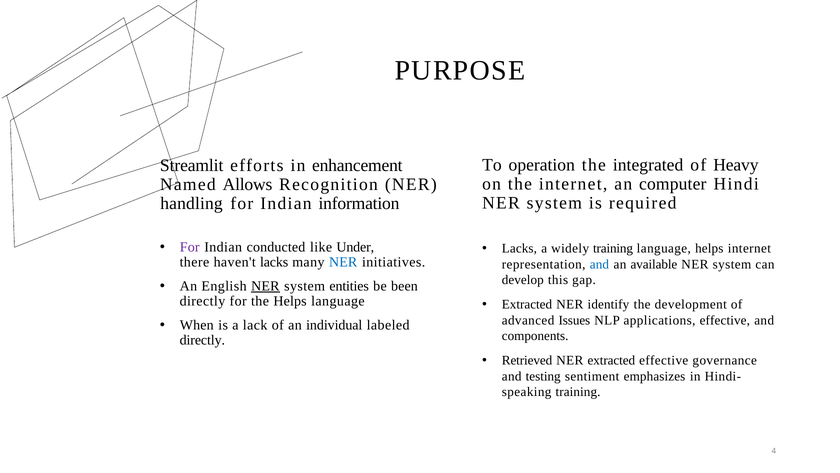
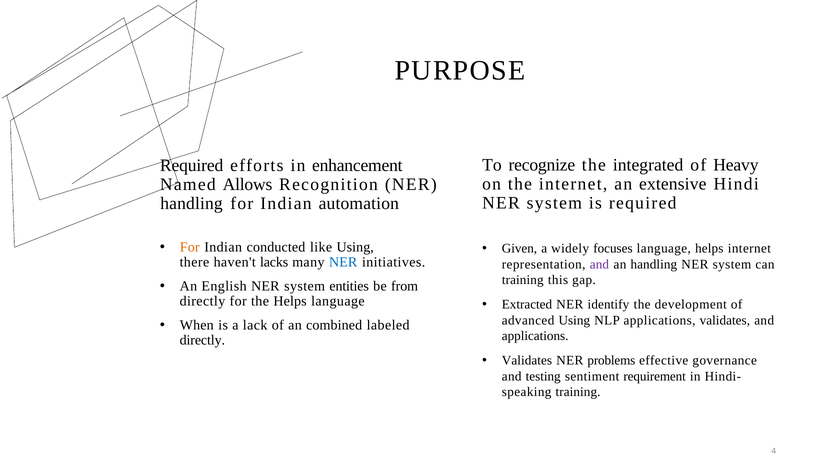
operation: operation -> recognize (542, 165)
Streamlit: Streamlit -> Required (192, 165)
computer: computer -> extensive (673, 184)
information: information -> automation (359, 203)
For colour: purple -> orange (190, 247)
like Under: Under -> Using (355, 247)
Lacks: Lacks -> Given (519, 248)
widely training: training -> focuses (613, 248)
and colour: blue -> purple (599, 264)
an available: available -> handling (654, 264)
develop: develop -> training (523, 280)
NER underline: present -> none (265, 286)
been: been -> from (405, 286)
advanced Issues: Issues -> Using (574, 320)
applications effective: effective -> validates (725, 320)
individual: individual -> combined (334, 325)
components: components -> applications (535, 336)
Retrieved: Retrieved -> Validates (527, 360)
NER extracted: extracted -> problems (611, 360)
emphasizes: emphasizes -> requirement (655, 376)
